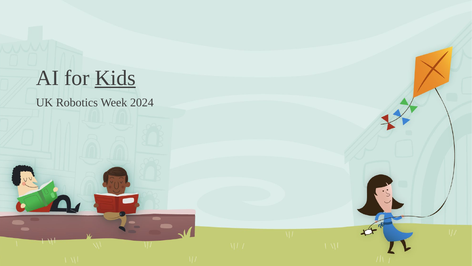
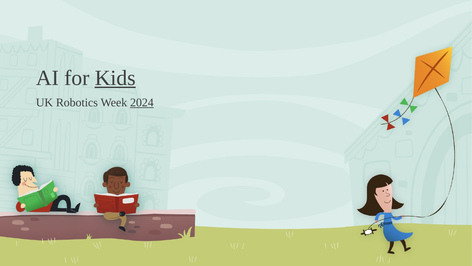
2024 underline: none -> present (142, 102)
